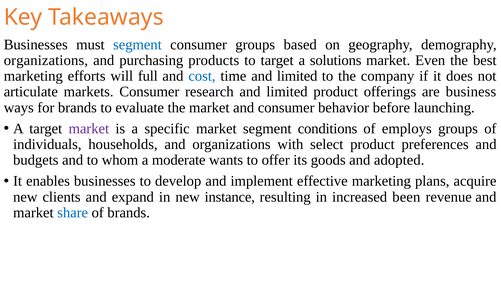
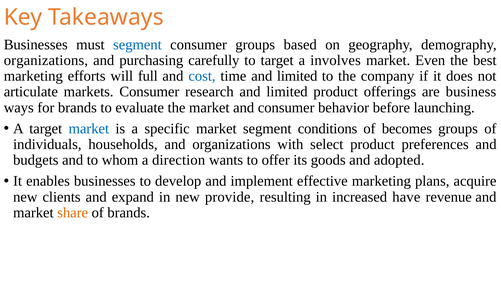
products: products -> carefully (214, 60)
solutions: solutions -> involves (336, 60)
market colour: purple -> blue (89, 129)
employs: employs -> becomes (407, 129)
moderate: moderate -> direction (179, 160)
instance: instance -> provide (230, 197)
been: been -> have (406, 197)
share colour: blue -> orange (73, 213)
